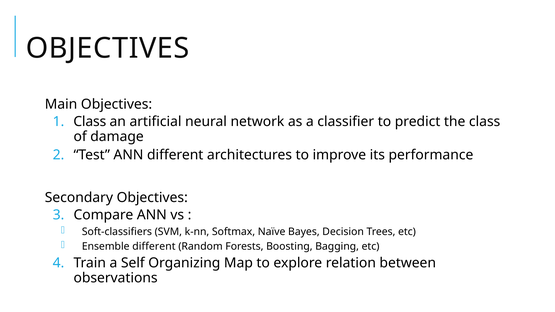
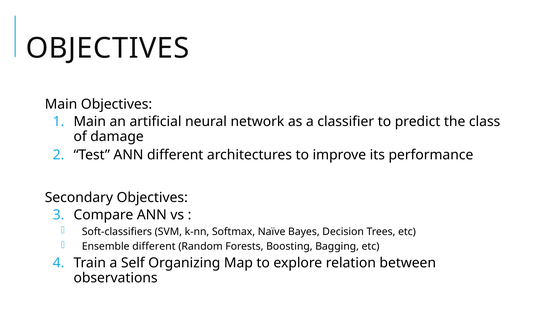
Class: Class -> Main (90, 122)
